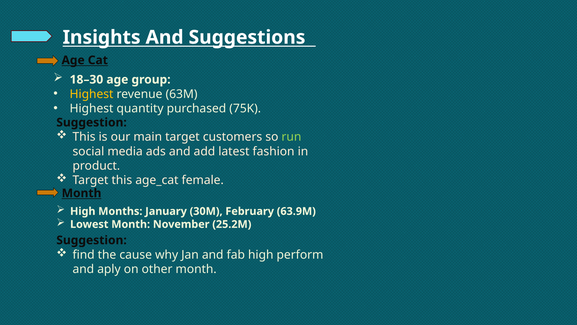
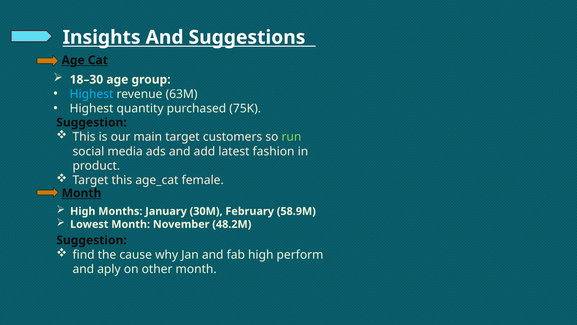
Highest colour: yellow -> light blue (92, 94)
63.9M: 63.9M -> 58.9M (296, 211)
25.2M: 25.2M -> 48.2M (232, 224)
